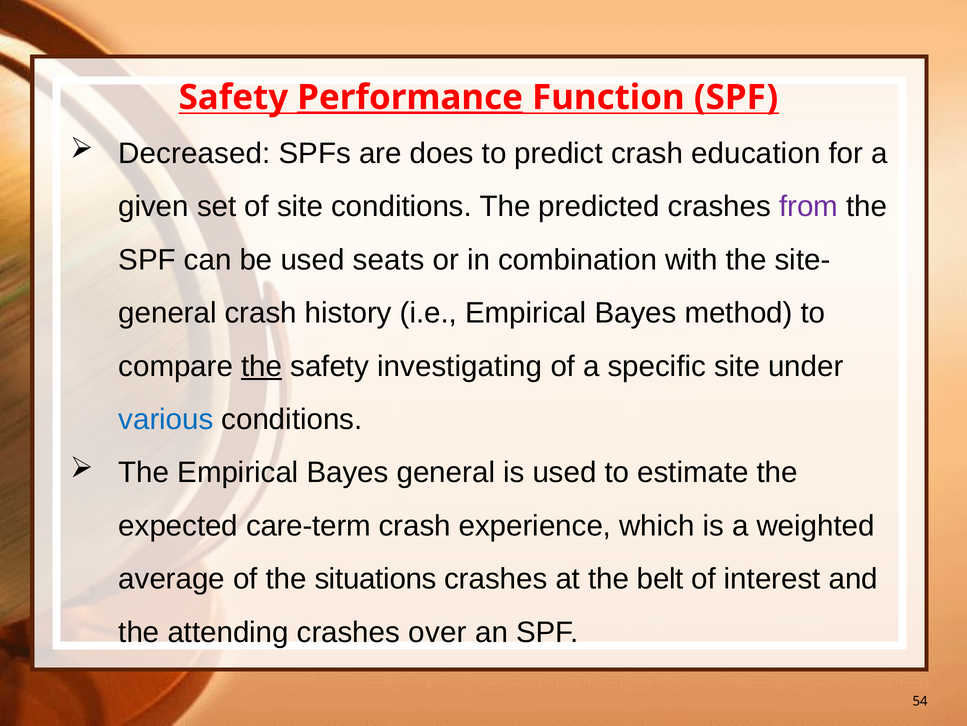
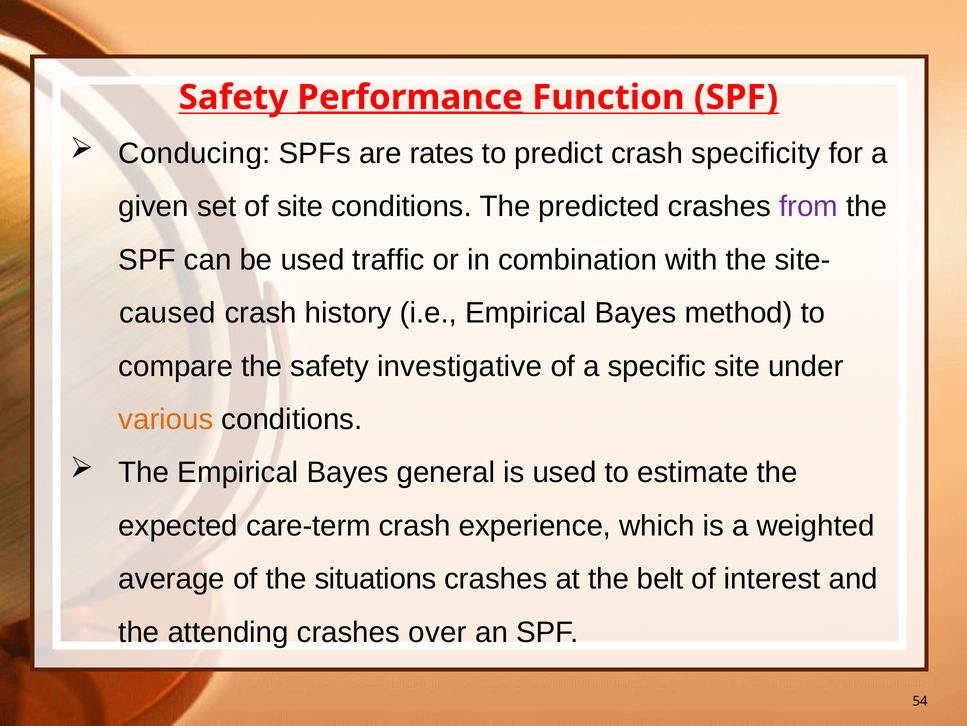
Decreased: Decreased -> Conducing (194, 153)
does: does -> rates (442, 153)
education: education -> specificity (756, 153)
seats: seats -> traffic (389, 260)
general: general -> caused (167, 313)
the underline: present -> none (262, 366)
investigating: investigating -> investigative (460, 366)
various colour: blue -> orange (166, 419)
